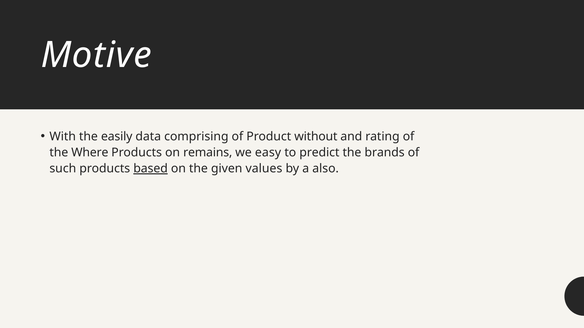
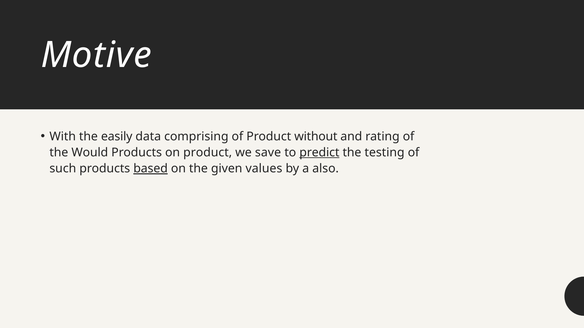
Where: Where -> Would (90, 153)
on remains: remains -> product (208, 153)
easy: easy -> save (268, 153)
predict underline: none -> present (319, 153)
brands: brands -> testing (385, 153)
